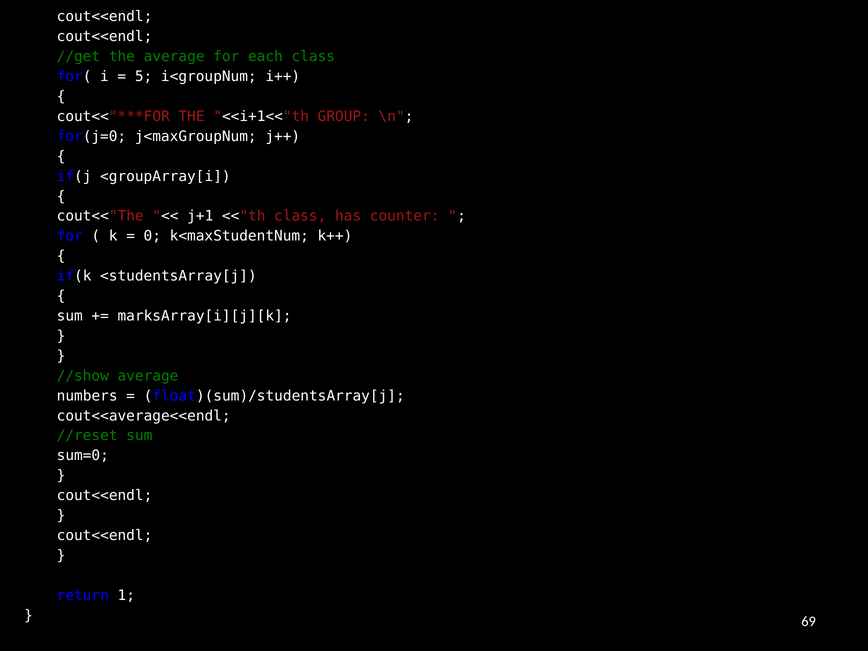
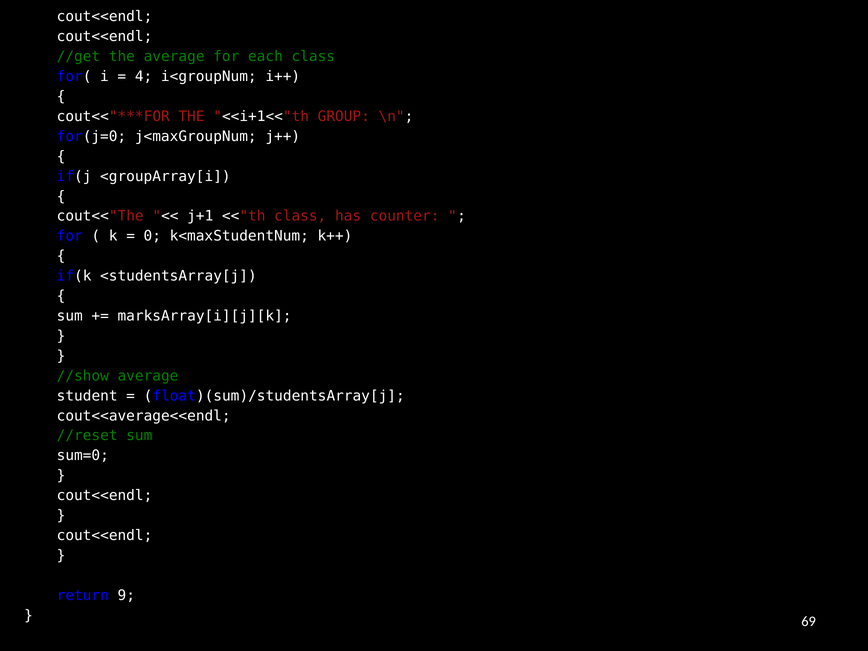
5: 5 -> 4 (144, 76)
numbers: numbers -> student (87, 396)
1: 1 -> 9 (126, 595)
